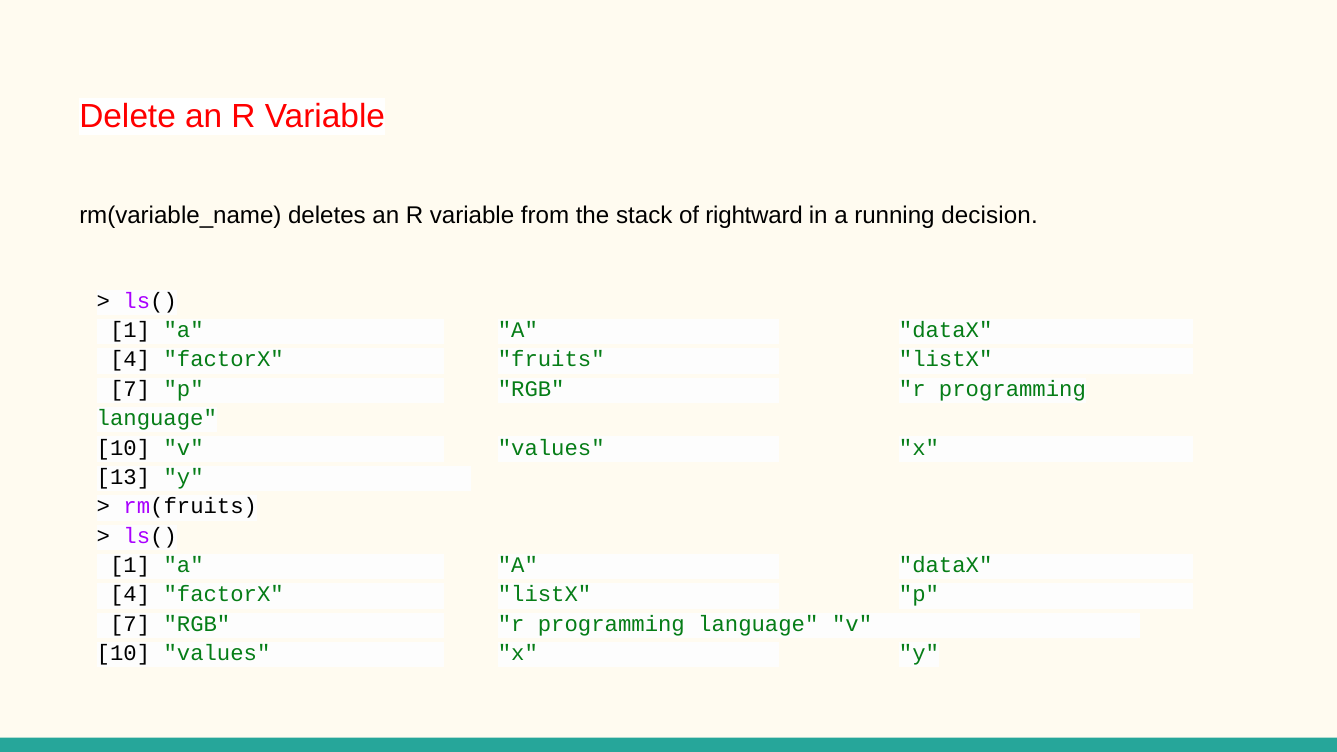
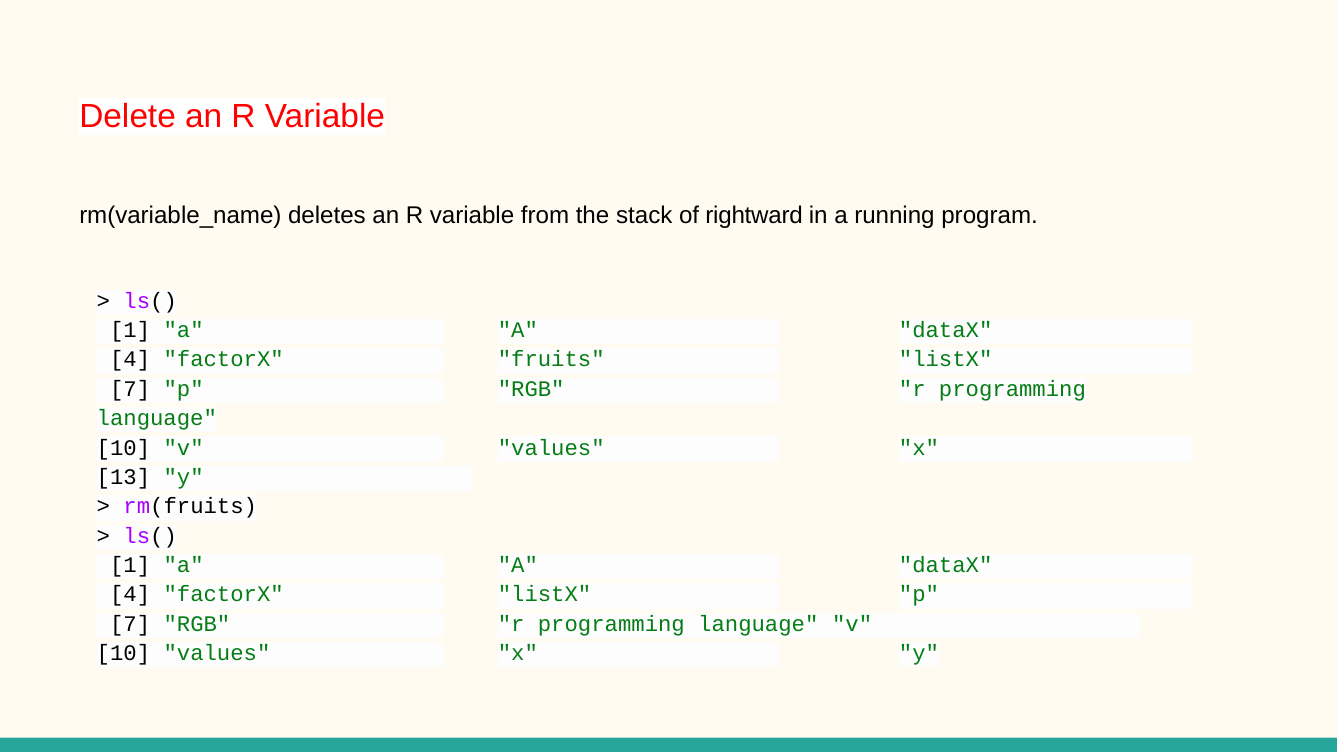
decision: decision -> program (990, 215)
